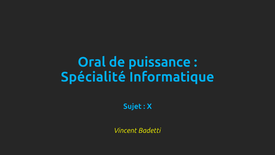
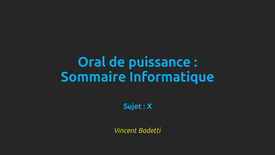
Spécialité: Spécialité -> Sommaire (93, 77)
